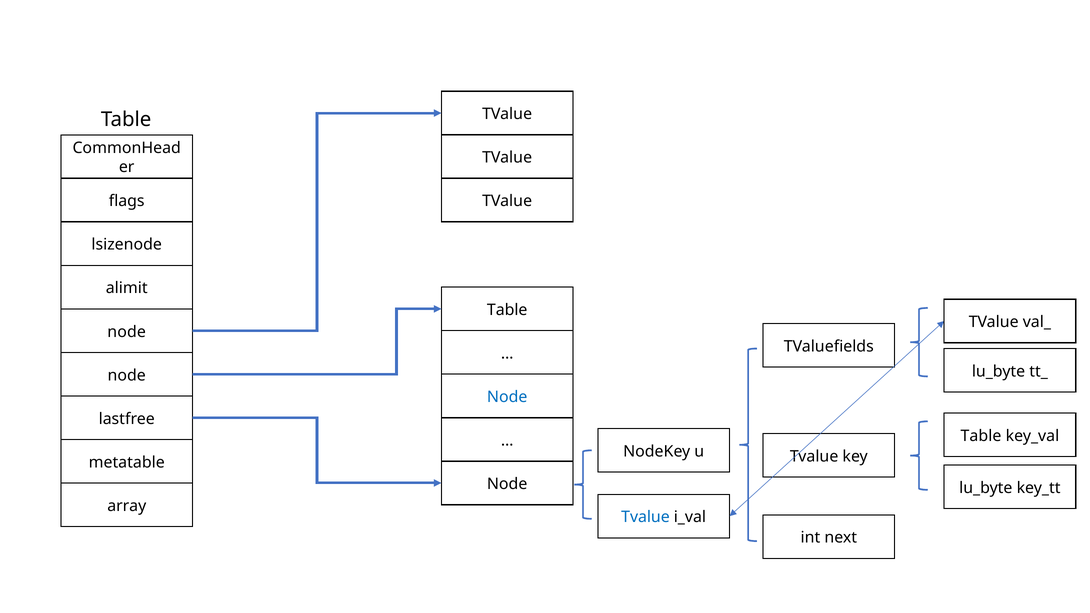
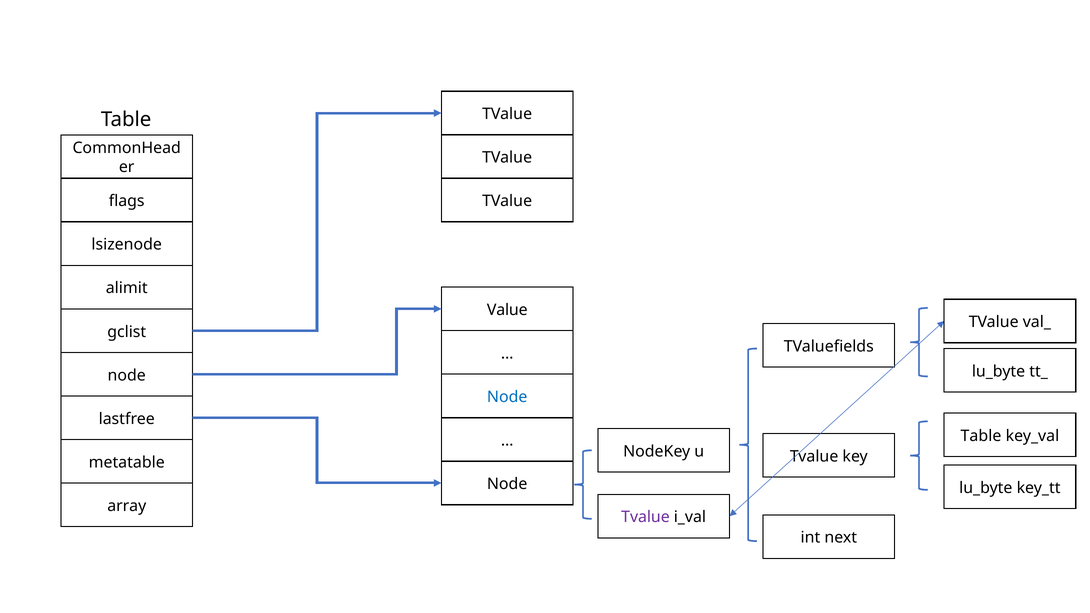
Table: Table -> Value (507, 310)
node: node -> gclist (127, 332)
Tvalue colour: blue -> purple (645, 517)
